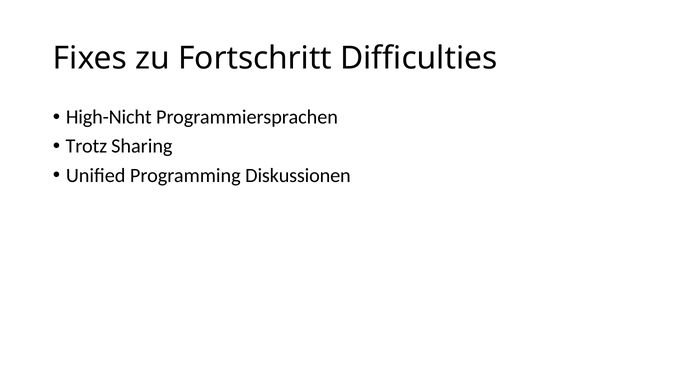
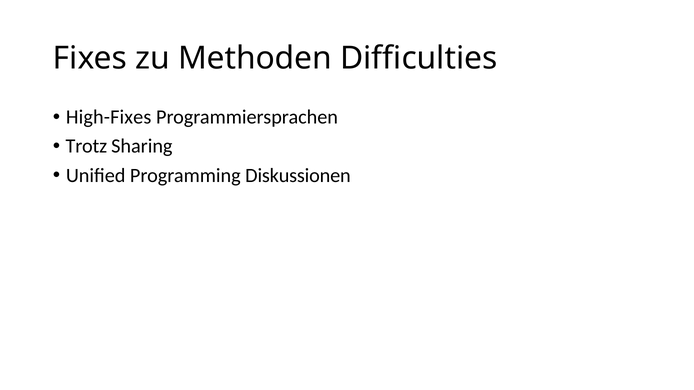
Fortschritt: Fortschritt -> Methoden (255, 58)
High-Nicht: High-Nicht -> High-Fixes (109, 117)
